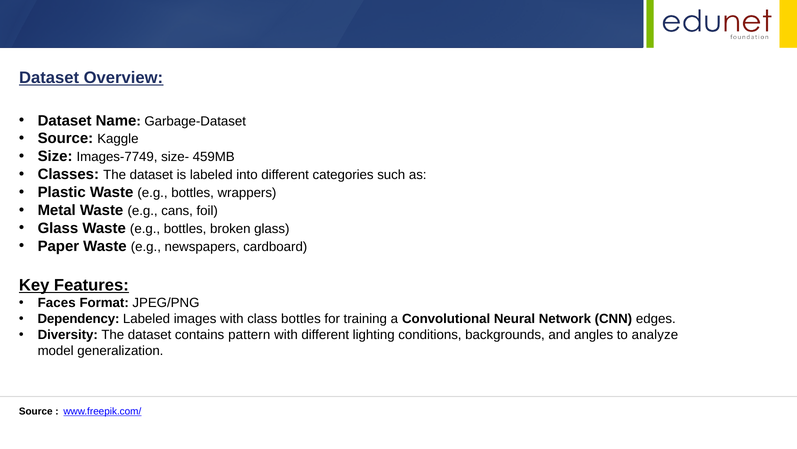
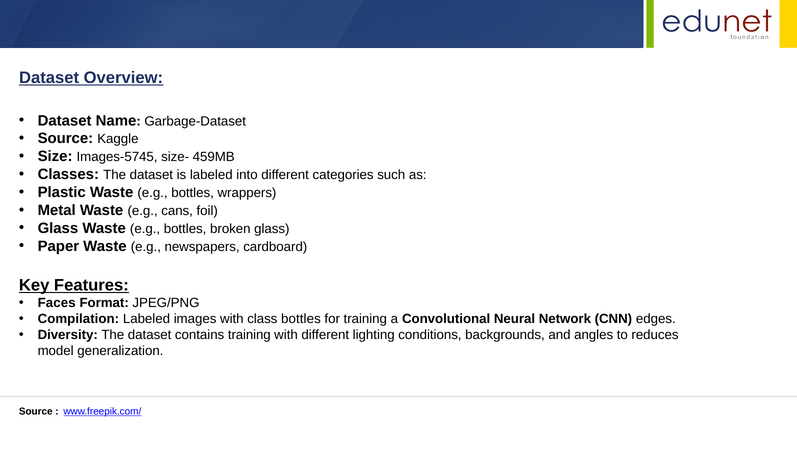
Images-7749: Images-7749 -> Images-5745 (117, 157)
Dependency: Dependency -> Compilation (78, 319)
contains pattern: pattern -> training (249, 334)
analyze: analyze -> reduces (655, 334)
